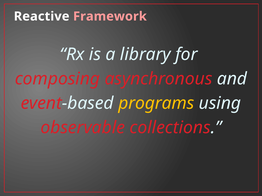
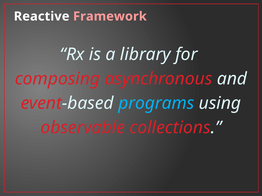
programs colour: yellow -> light blue (156, 103)
